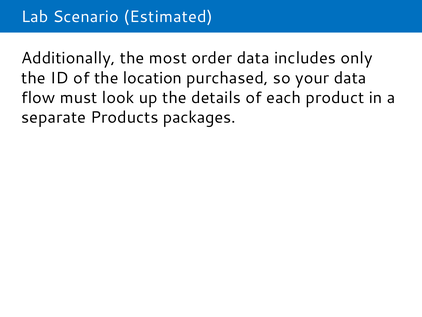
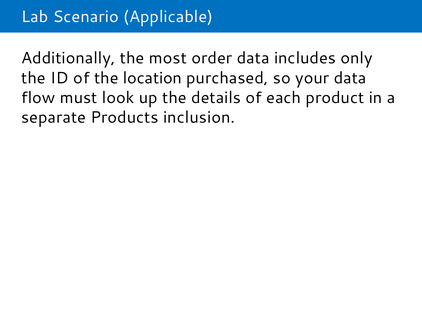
Estimated: Estimated -> Applicable (168, 17)
packages: packages -> inclusion (199, 117)
